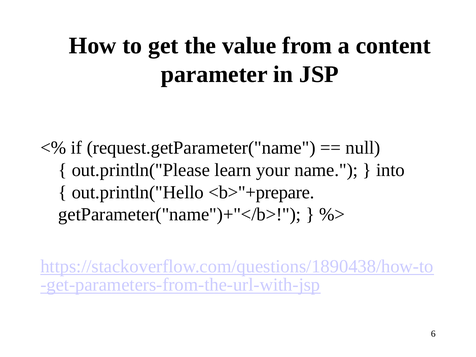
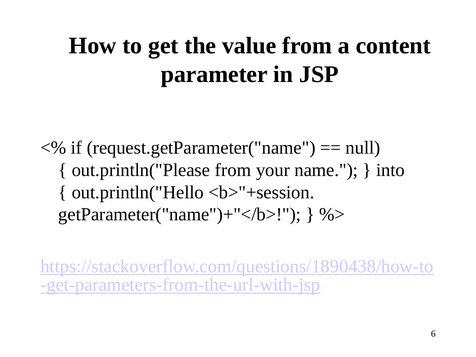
out.println("Please learn: learn -> from (233, 170)
<b>"+prepare: <b>"+prepare -> <b>"+session (261, 192)
